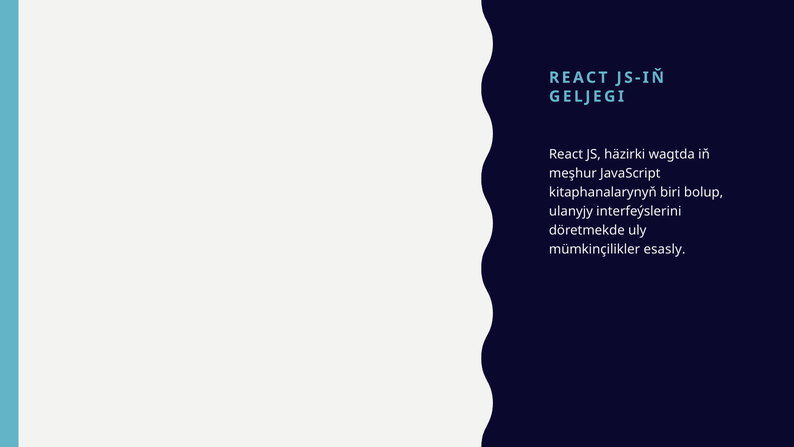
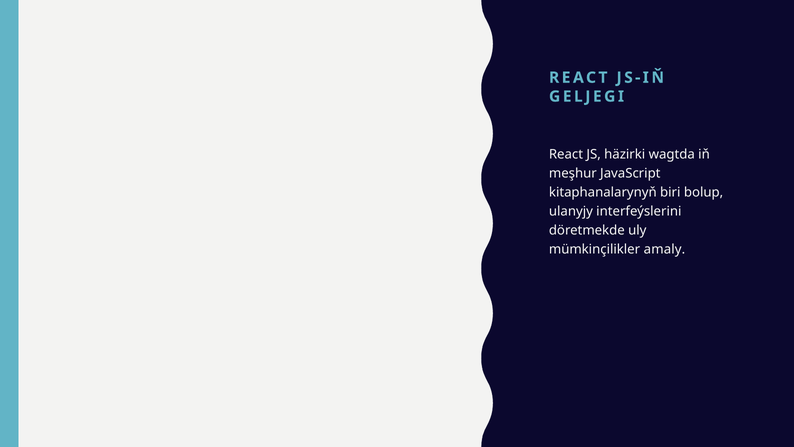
esasly: esasly -> amaly (664, 249)
